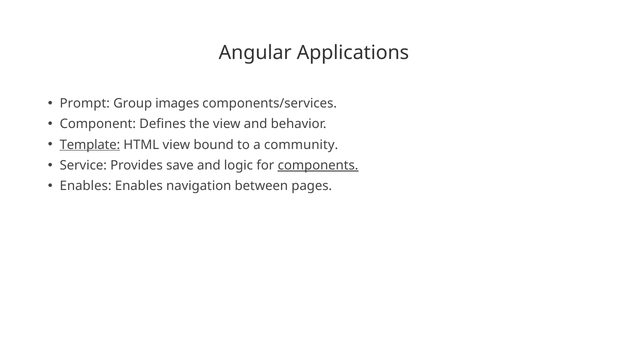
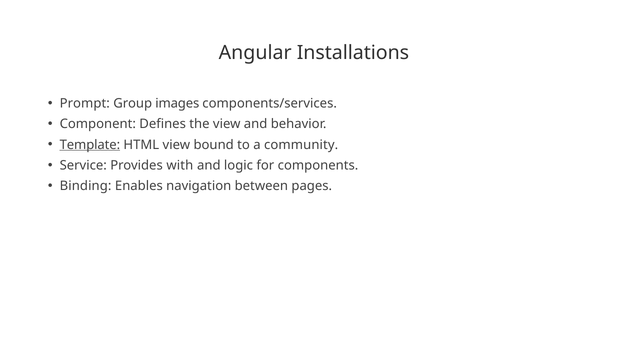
Applications: Applications -> Installations (353, 53)
save: save -> with (180, 165)
components underline: present -> none (318, 165)
Enables: Enables -> Binding (86, 186)
